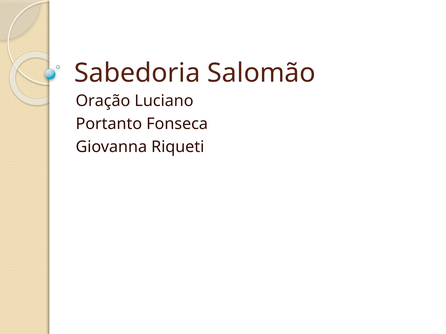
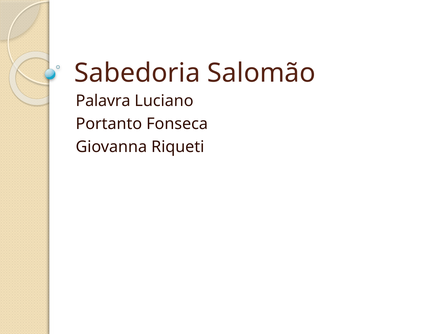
Oração: Oração -> Palavra (103, 101)
